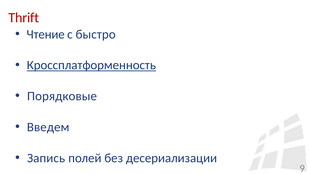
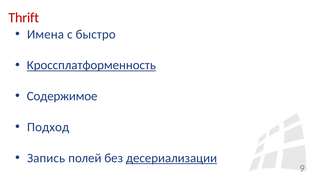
Чтение: Чтение -> Имена (45, 34)
Порядковые: Порядковые -> Содержимое (62, 96)
Введем: Введем -> Подход (48, 127)
десериализации underline: none -> present (171, 158)
